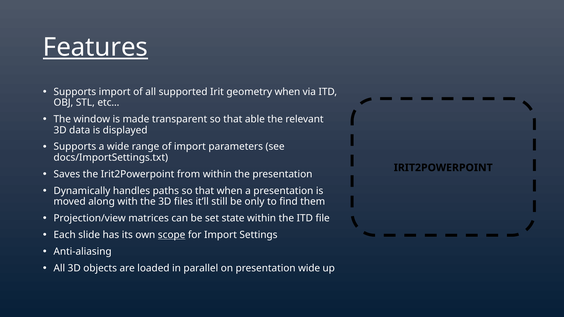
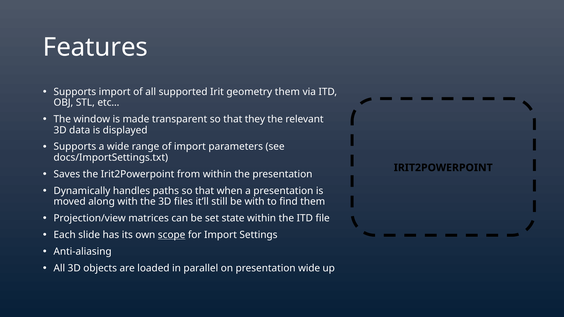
Features underline: present -> none (95, 47)
geometry when: when -> them (287, 92)
able: able -> they (255, 119)
be only: only -> with (255, 202)
